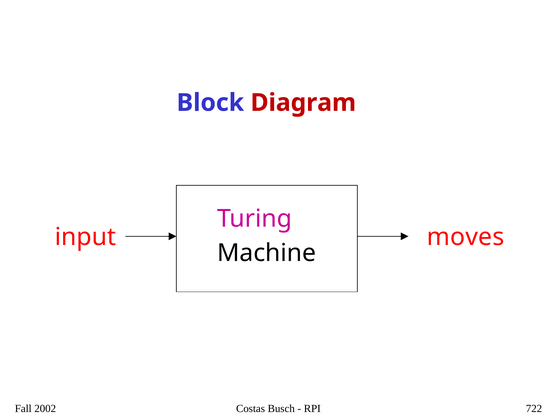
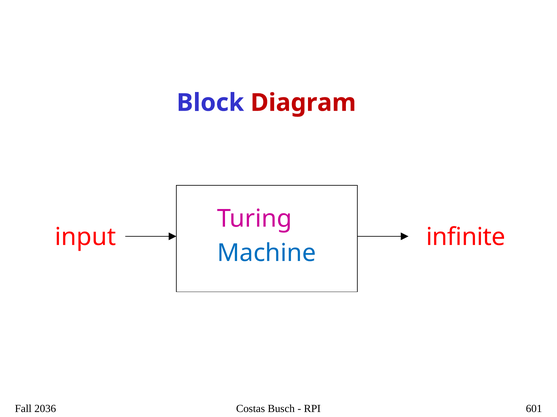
moves: moves -> infinite (466, 237)
Machine colour: black -> blue (267, 254)
2002: 2002 -> 2036 (45, 409)
722: 722 -> 601 (534, 409)
